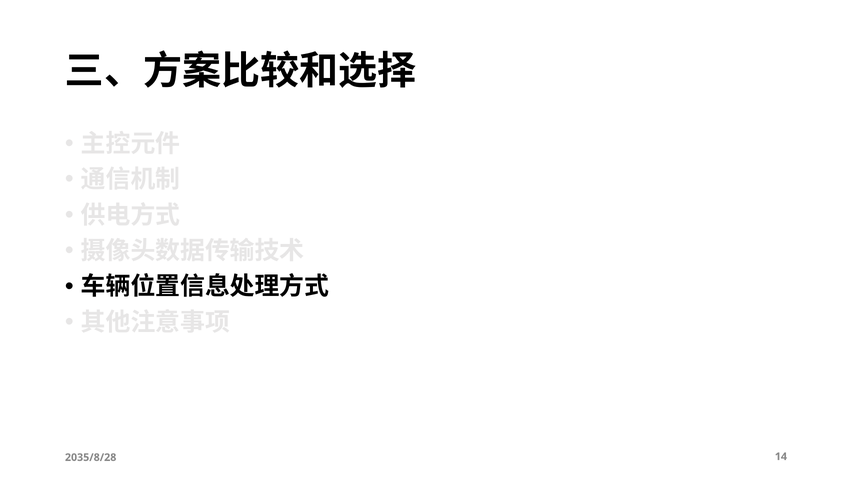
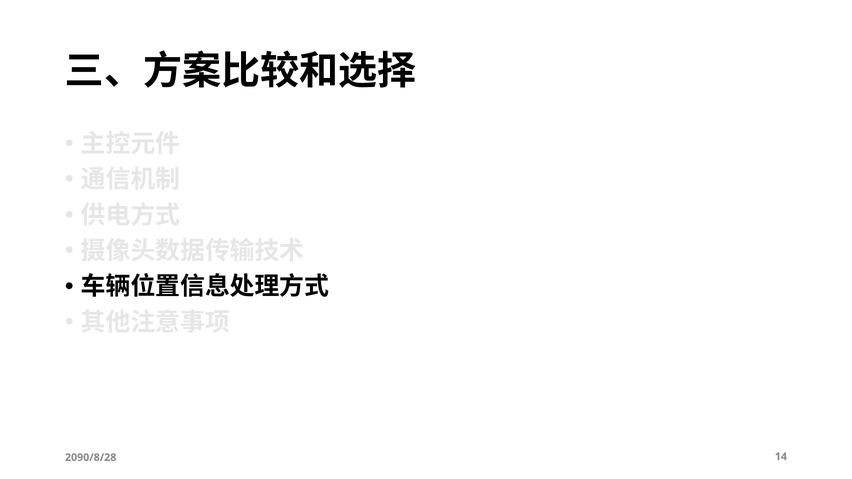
2035/8/28: 2035/8/28 -> 2090/8/28 (91, 458)
